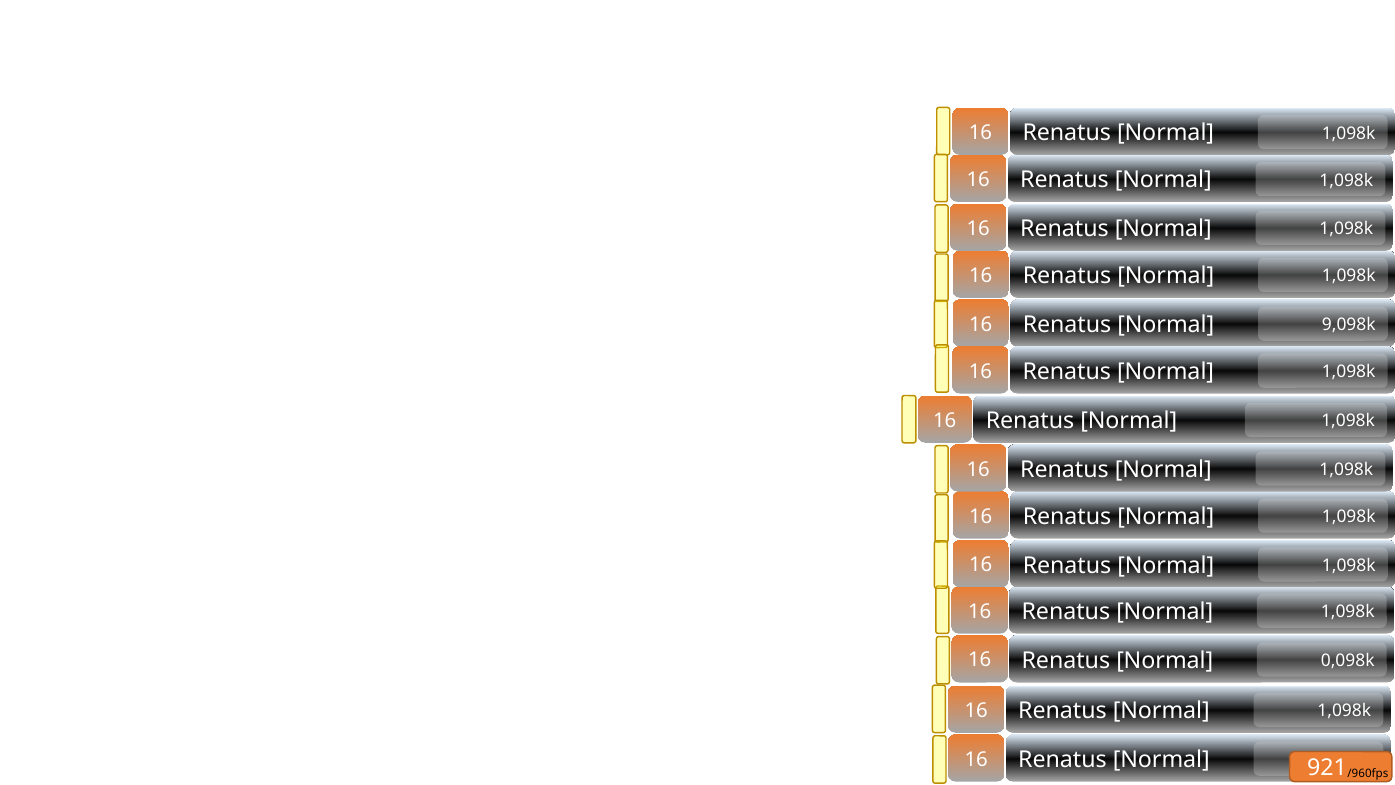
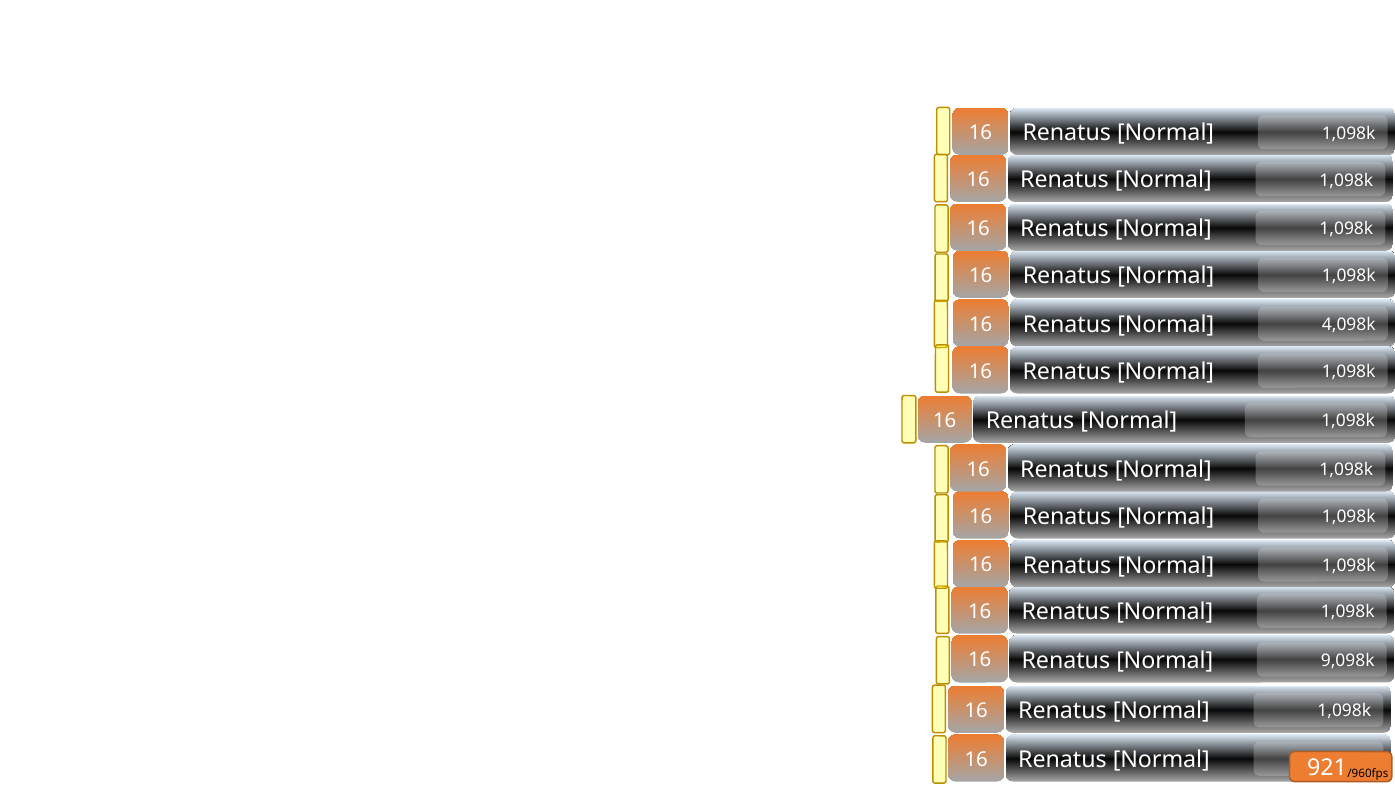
9,098k: 9,098k -> 4,098k (1349, 325)
0,098k: 0,098k -> 9,098k (1348, 660)
